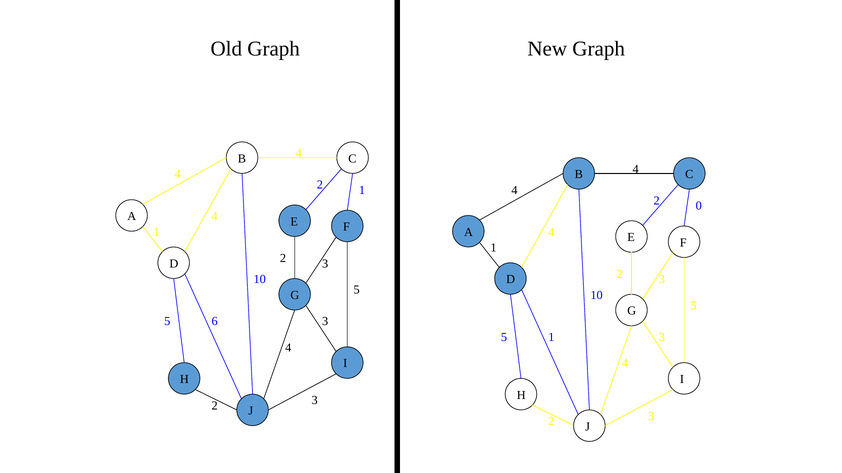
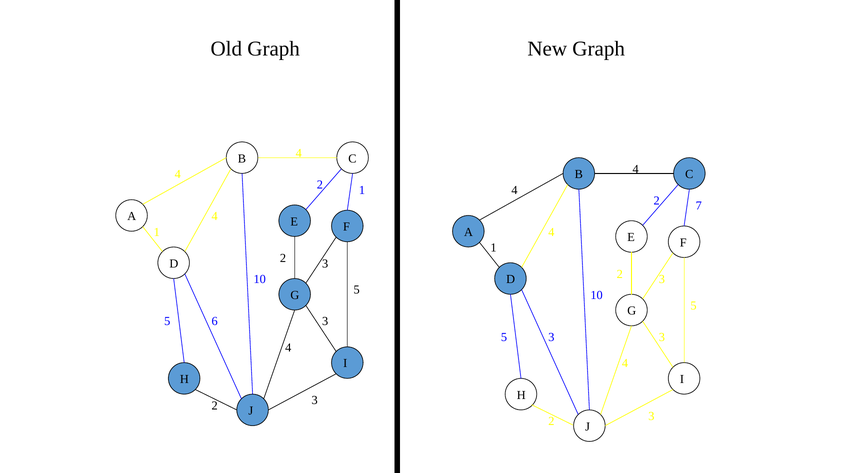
0: 0 -> 7 (699, 206)
1: 1 -> 3 (551, 338)
